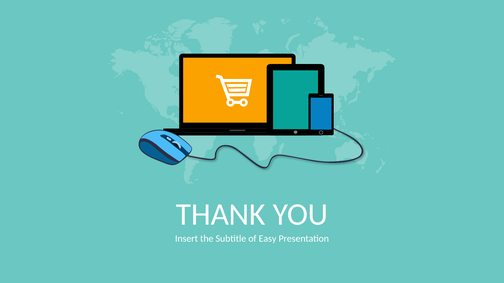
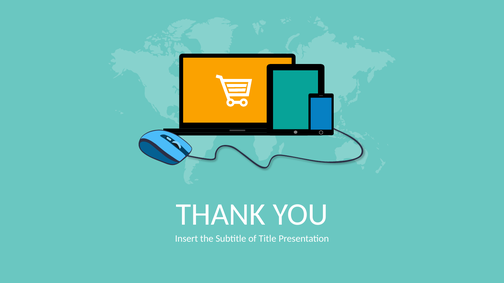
Easy: Easy -> Title (268, 239)
